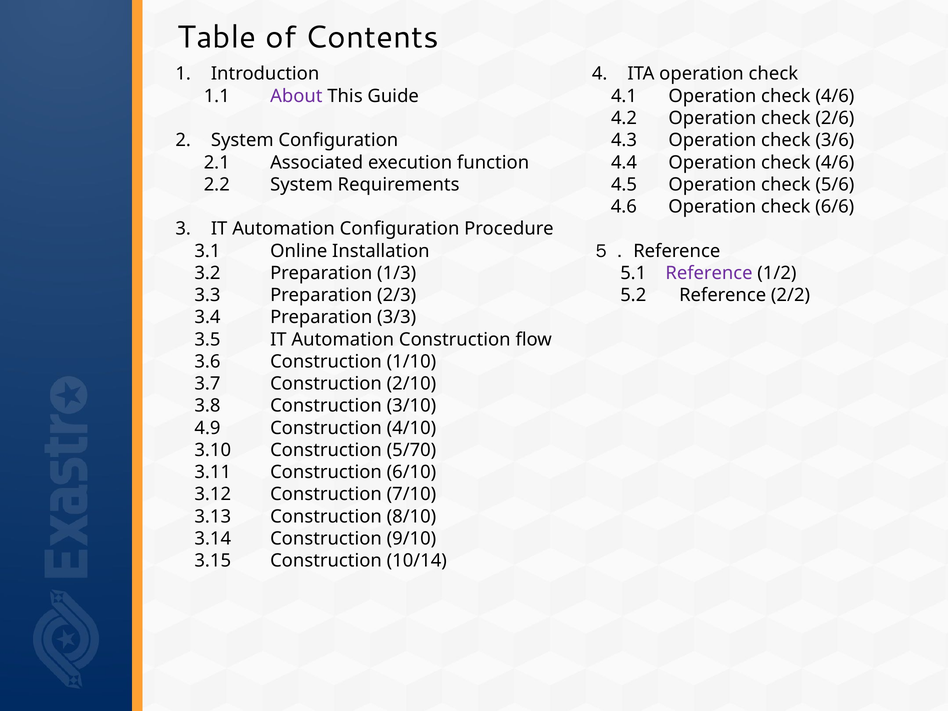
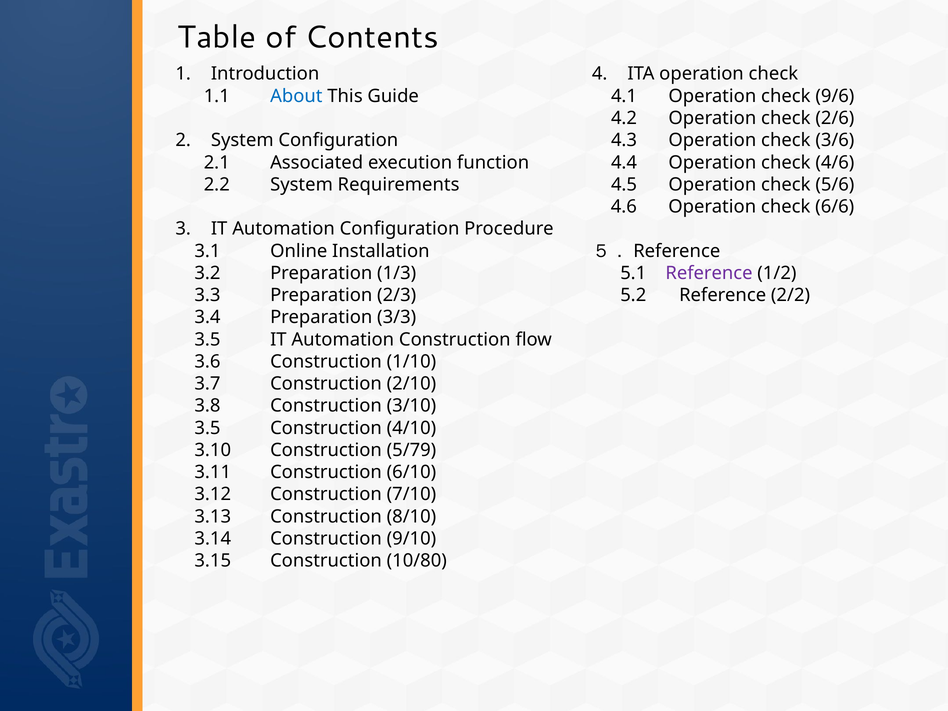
About colour: purple -> blue (296, 96)
4.1 Operation check 4/6: 4/6 -> 9/6 (835, 96)
4.9: 4.9 -> 3.5 (207, 428)
5/70: 5/70 -> 5/79 (411, 450)
10/14: 10/14 -> 10/80 (417, 561)
